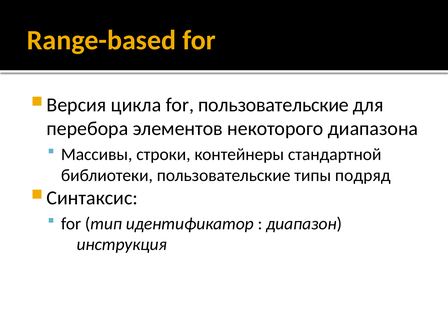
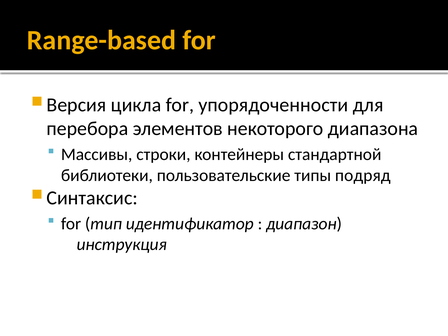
for пользовательские: пользовательские -> упорядоченности (273, 105)
